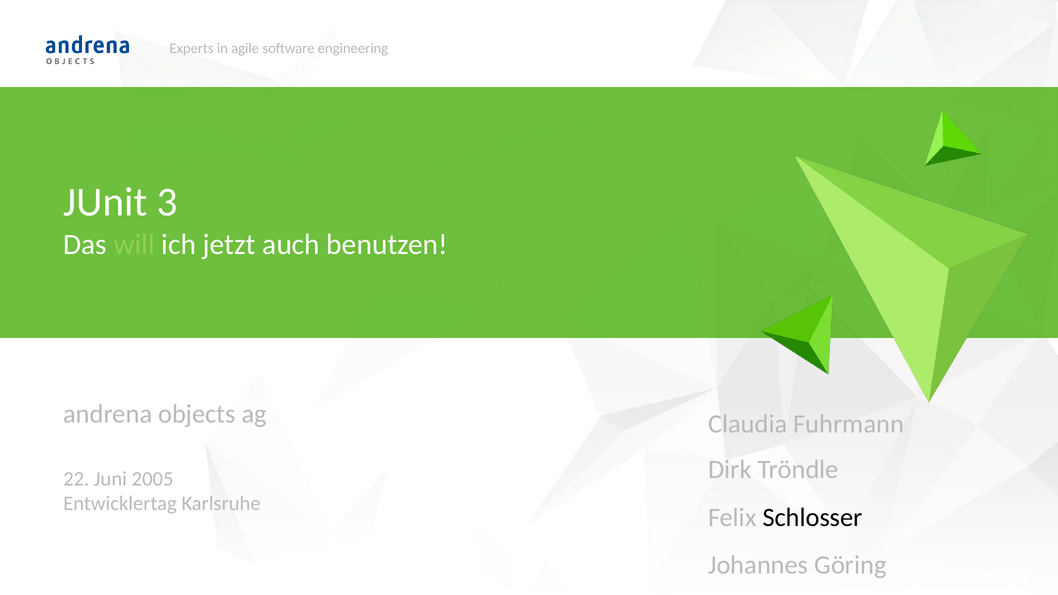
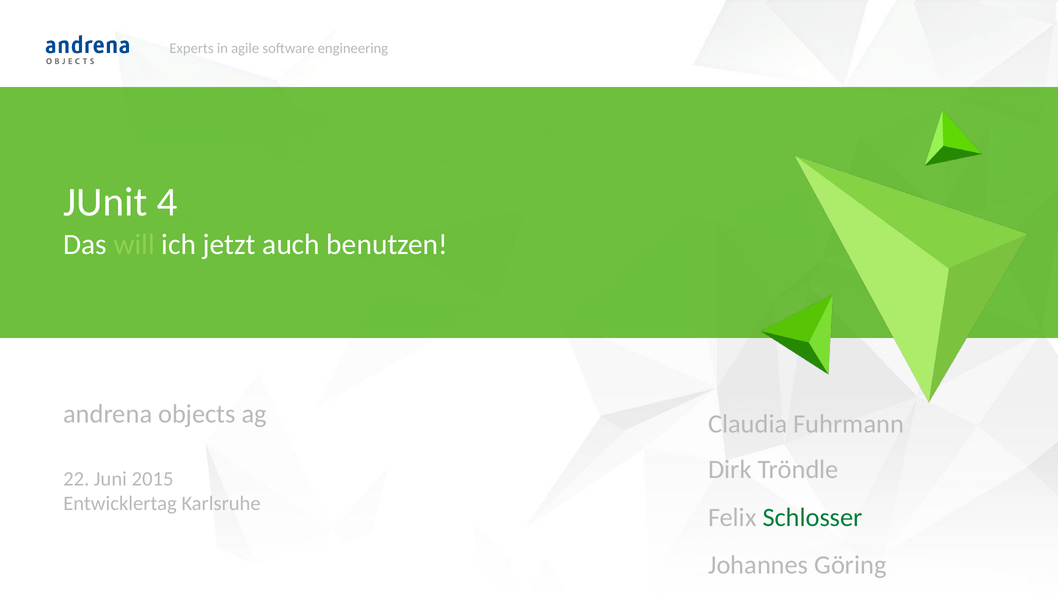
3: 3 -> 4 (167, 202)
2005: 2005 -> 2015 (153, 479)
Schlosser colour: black -> green (813, 518)
